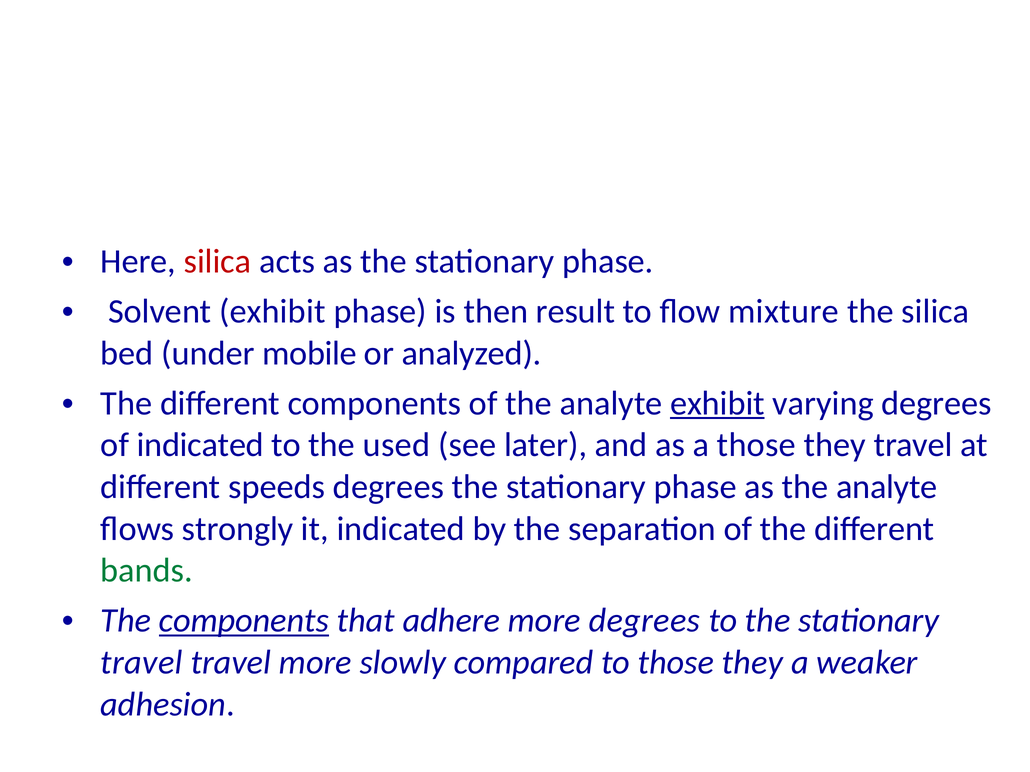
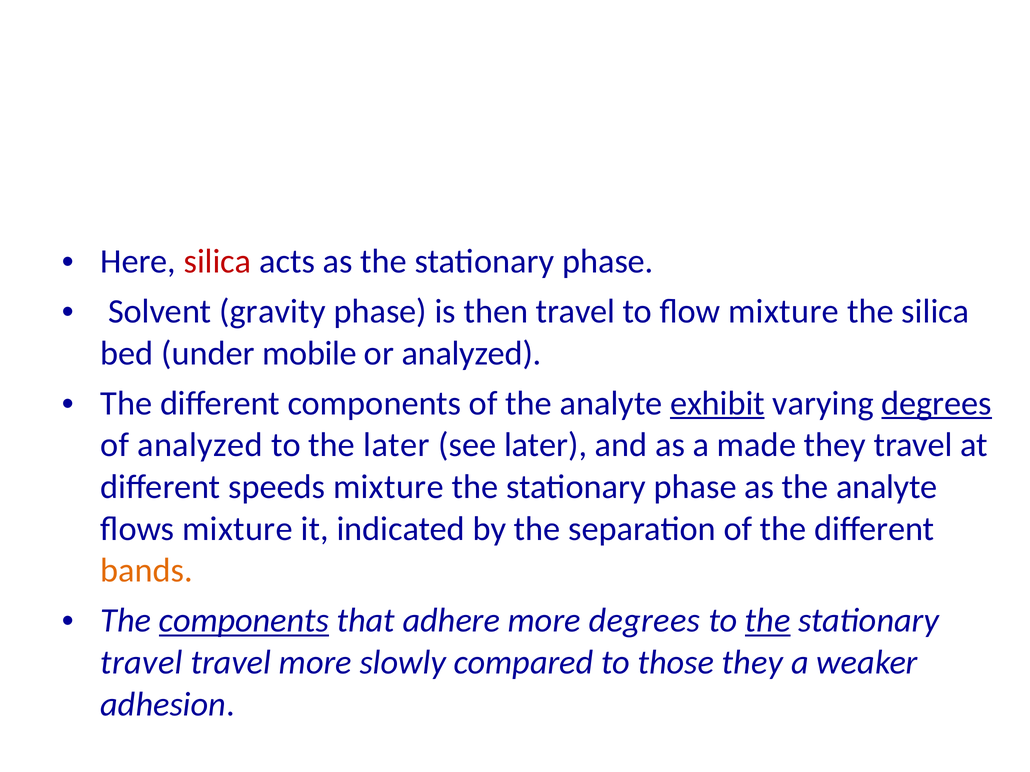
Solvent exhibit: exhibit -> gravity (272, 312)
then result: result -> travel (576, 312)
degrees underline: none -> present (937, 403)
of indicated: indicated -> analyzed (200, 445)
the used: used -> later (397, 445)
a those: those -> made (756, 445)
speeds degrees: degrees -> mixture (388, 487)
flows strongly: strongly -> mixture (237, 529)
bands colour: green -> orange (147, 571)
the underline: none -> present (768, 621)
